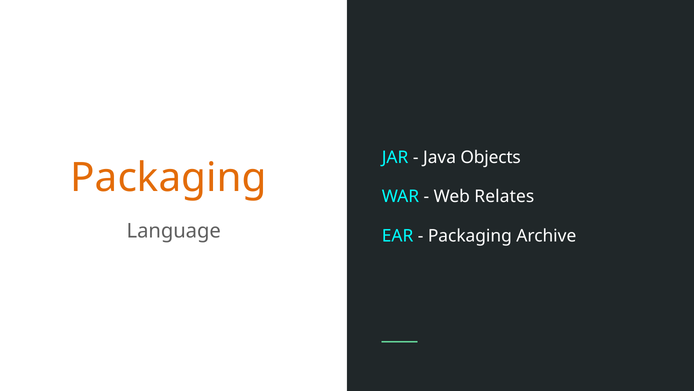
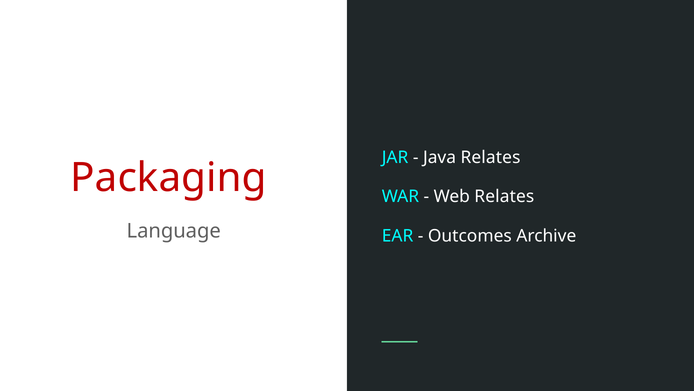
Java Objects: Objects -> Relates (490, 157)
Packaging colour: orange -> red (168, 178)
Packaging: Packaging -> Outcomes (470, 236)
